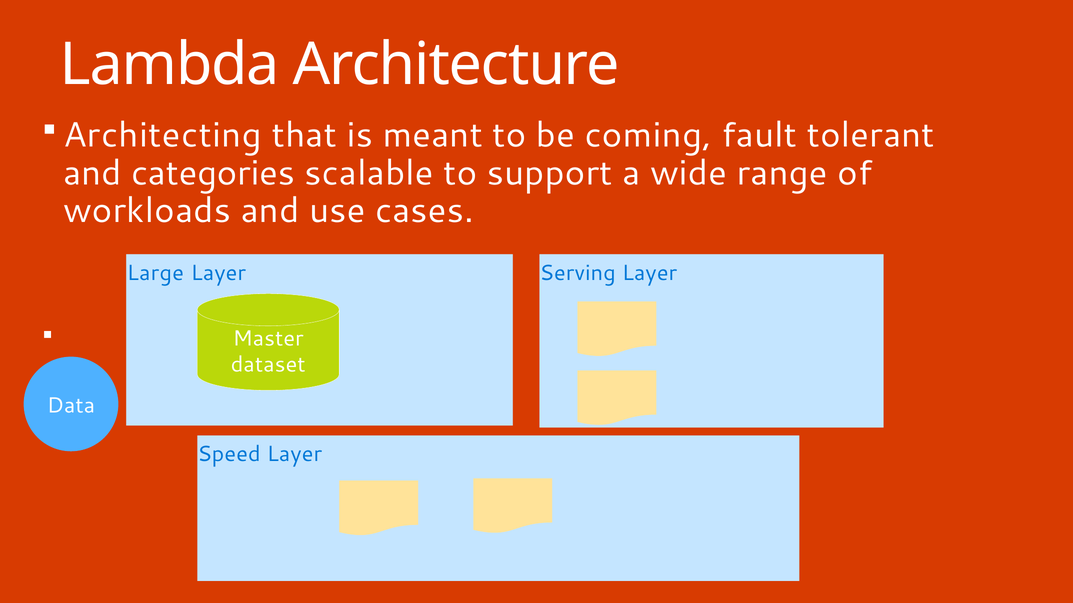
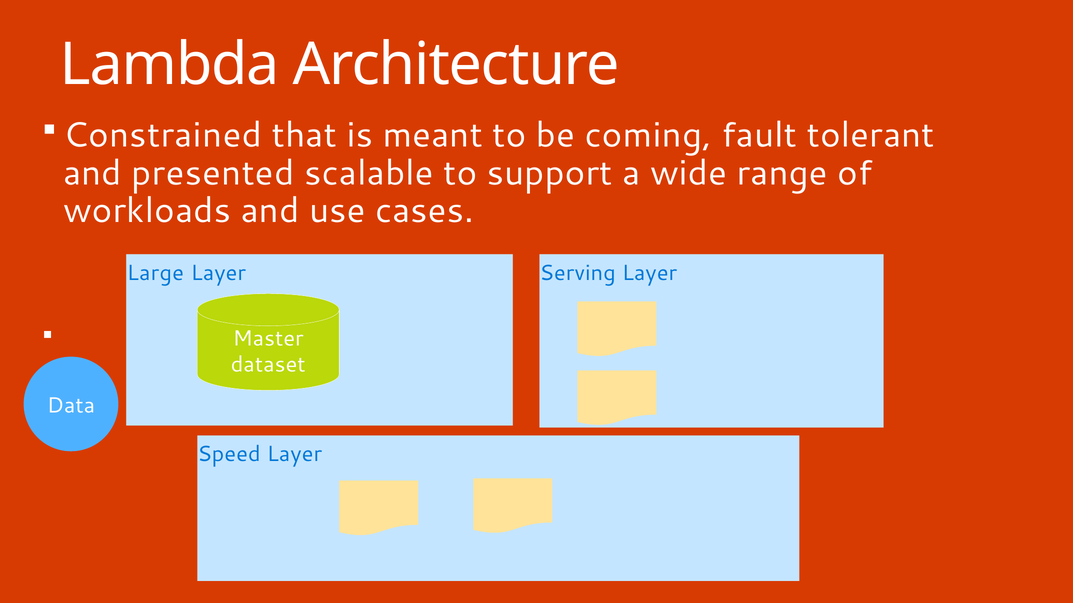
Architecting: Architecting -> Constrained (162, 135)
categories: categories -> presented (213, 173)
